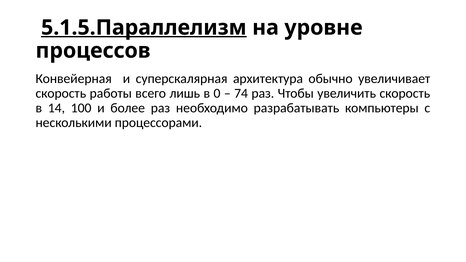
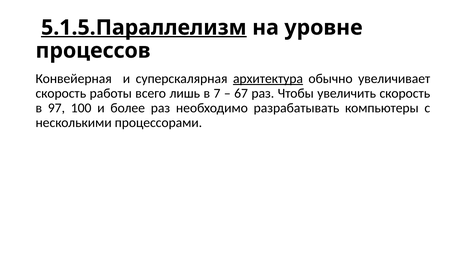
архитектура underline: none -> present (268, 79)
0: 0 -> 7 (217, 93)
74: 74 -> 67 (241, 93)
14: 14 -> 97 (56, 108)
